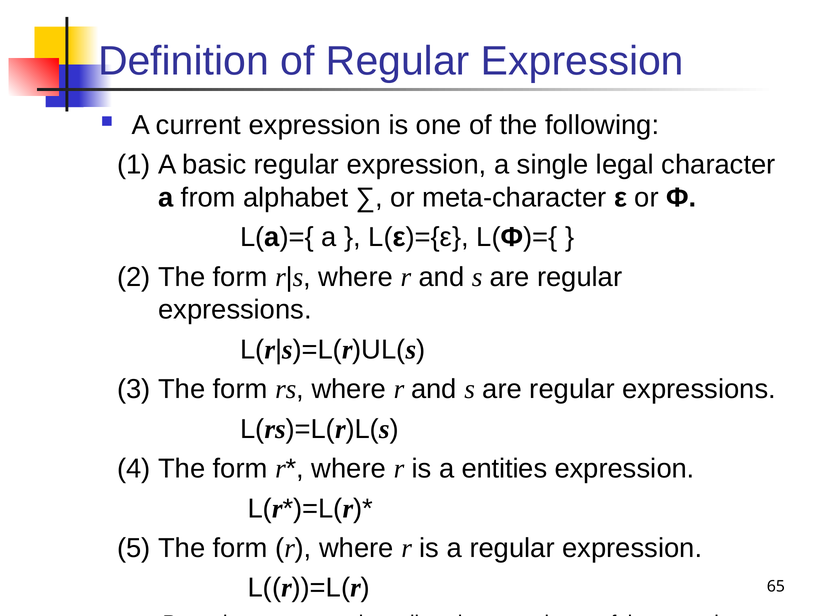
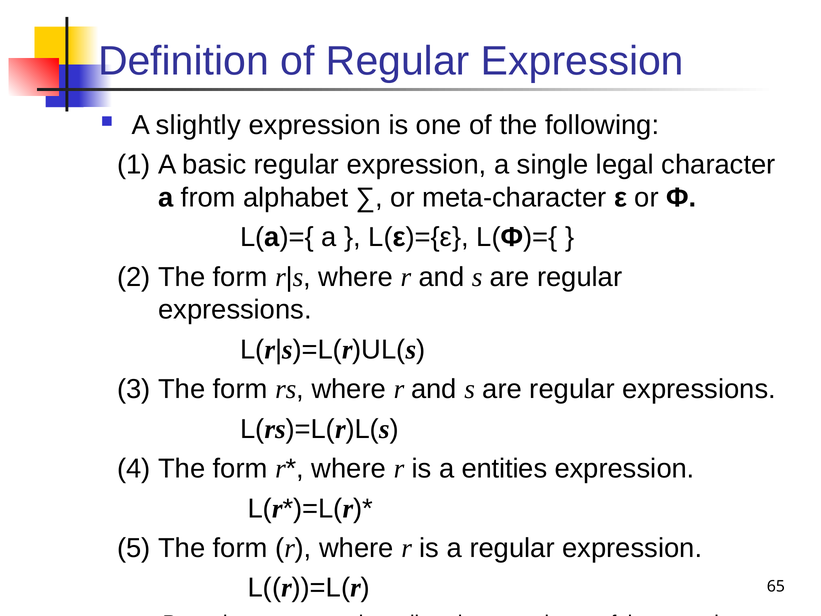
current: current -> slightly (198, 125)
